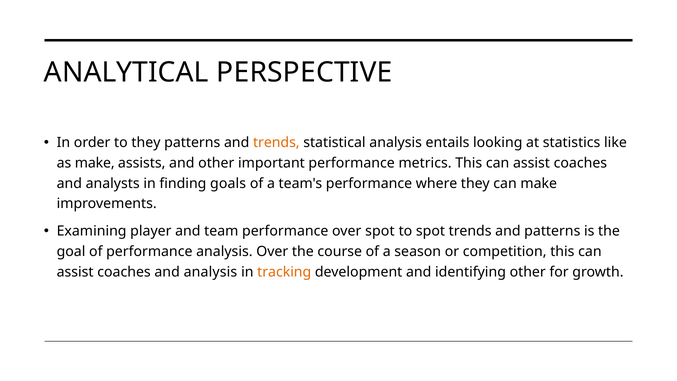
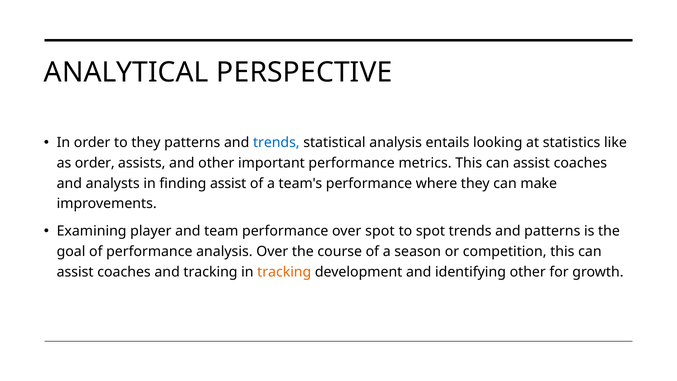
trends colour: orange -> blue (276, 143)
as make: make -> order (95, 163)
finding goals: goals -> assist (228, 183)
and analysis: analysis -> tracking (211, 272)
